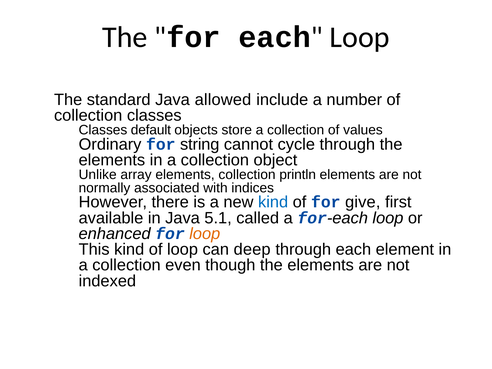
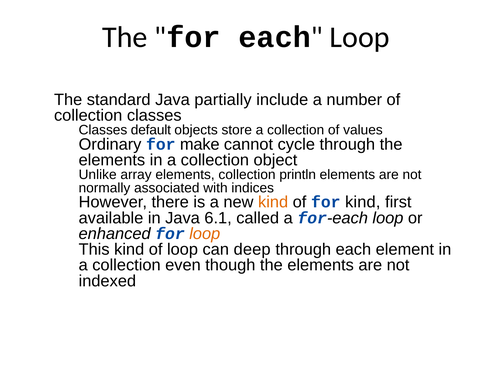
allowed: allowed -> partially (223, 100)
string: string -> make (200, 144)
kind colour: blue -> orange (273, 202)
for give: give -> kind (363, 202)
5.1: 5.1 -> 6.1 (218, 218)
